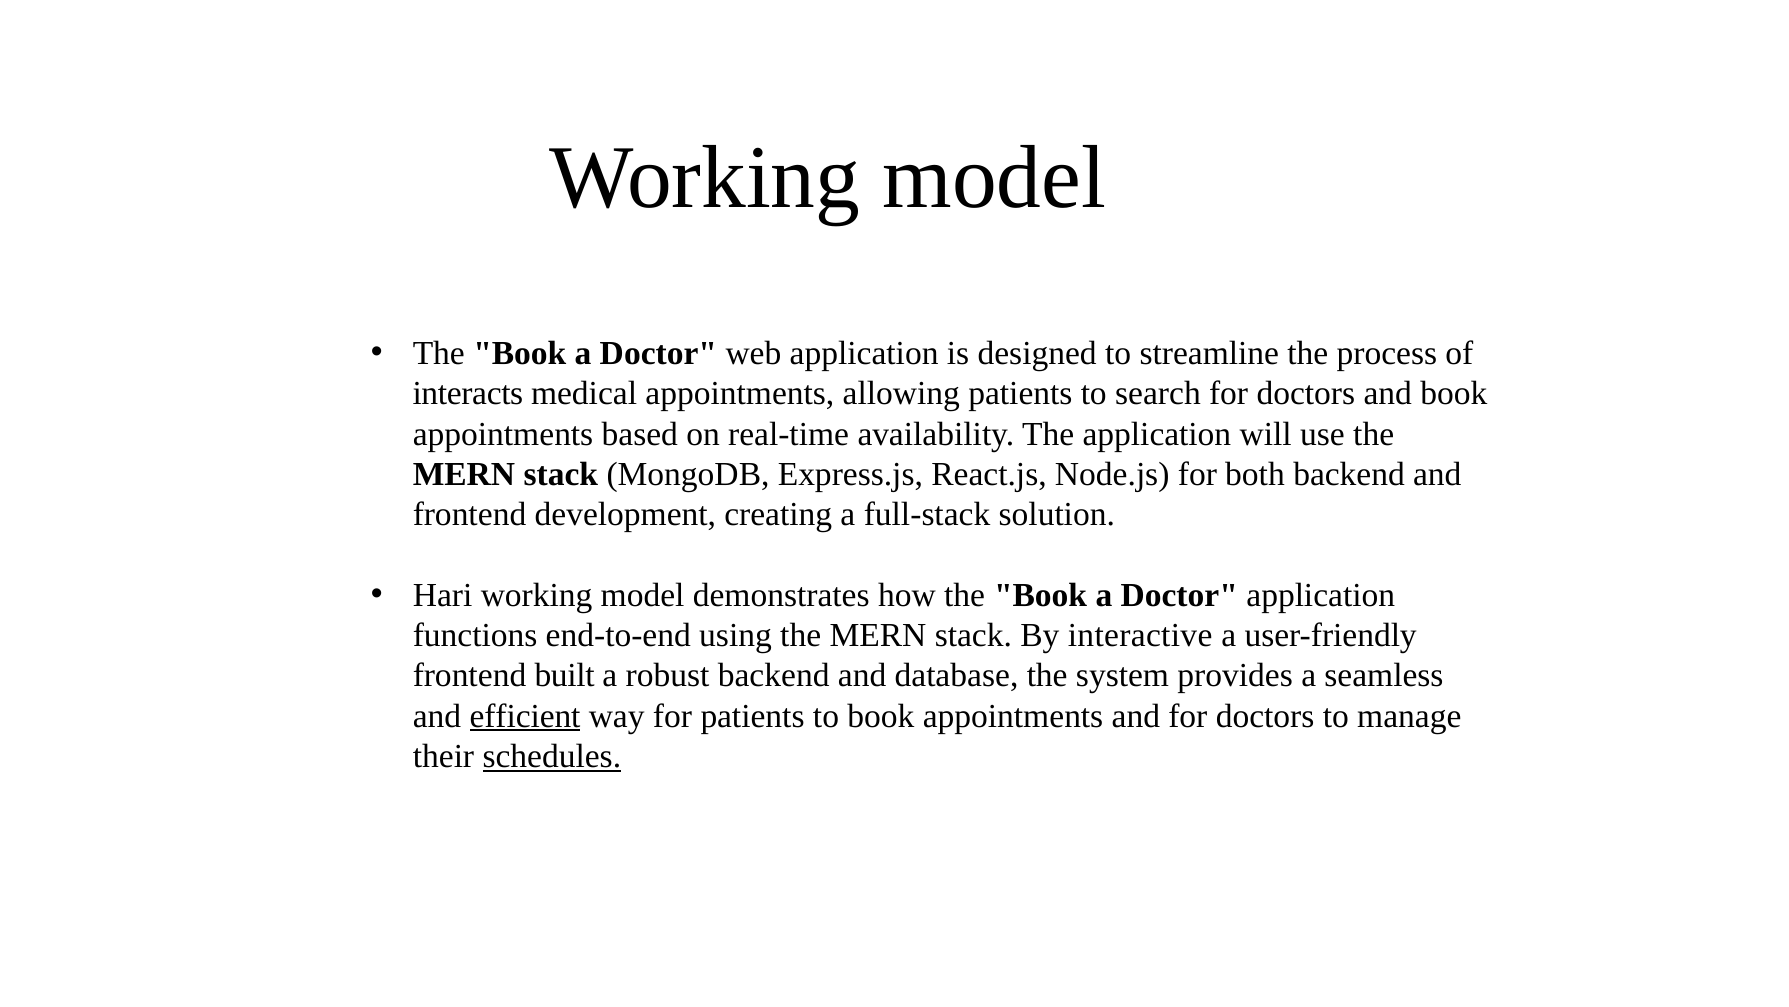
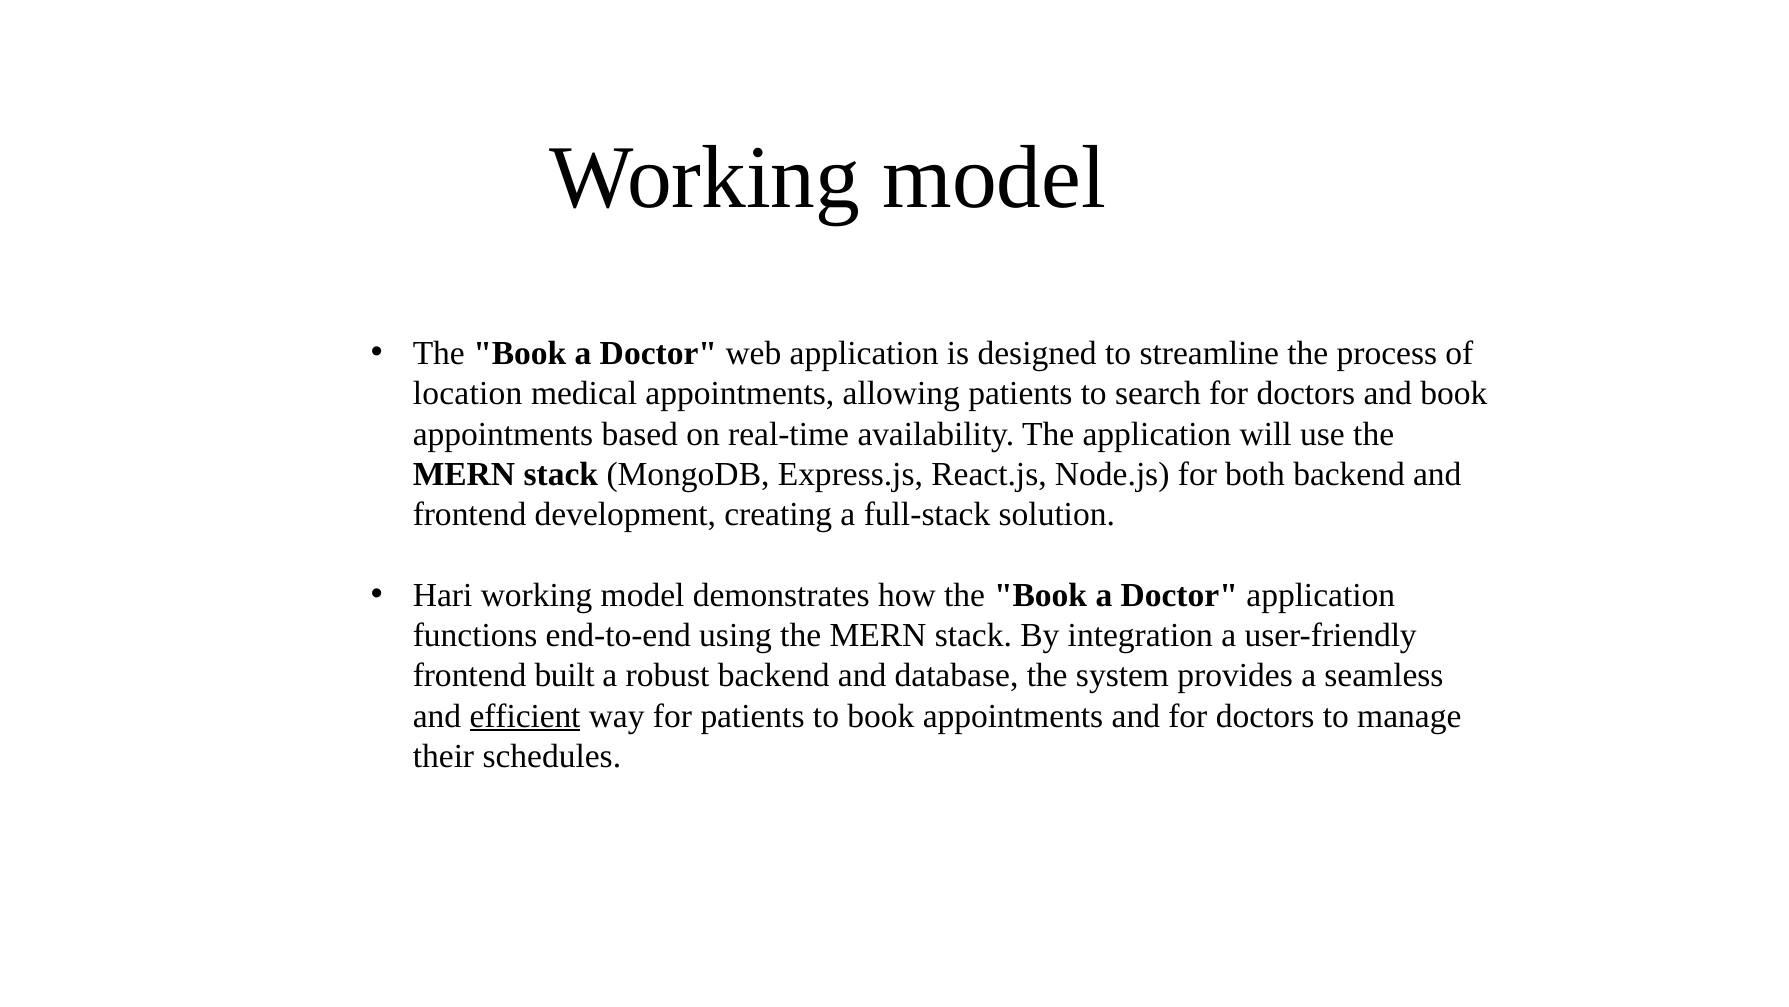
interacts: interacts -> location (468, 394)
interactive: interactive -> integration (1140, 635)
schedules underline: present -> none (552, 756)
